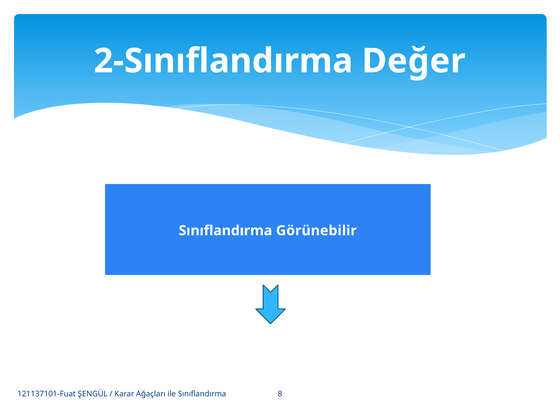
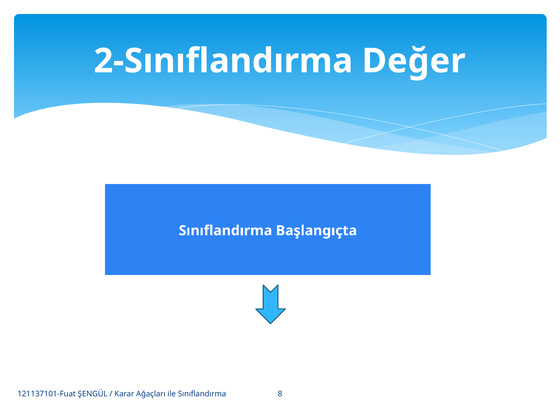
Görünebilir: Görünebilir -> Başlangıçta (316, 231)
